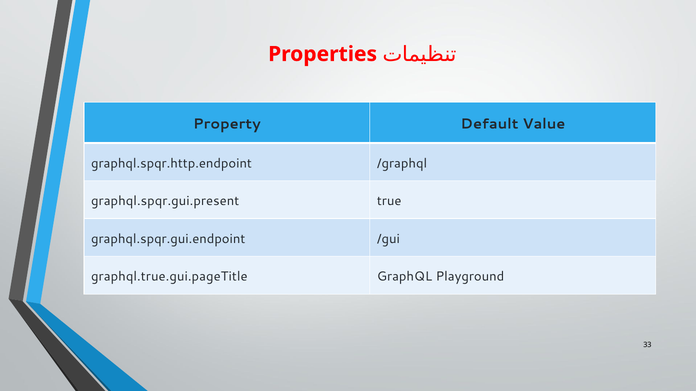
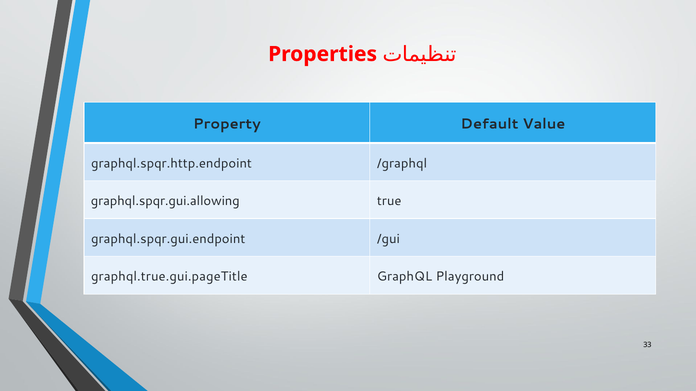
graphql.spqr.gui.present: graphql.spqr.gui.present -> graphql.spqr.gui.allowing (165, 201)
